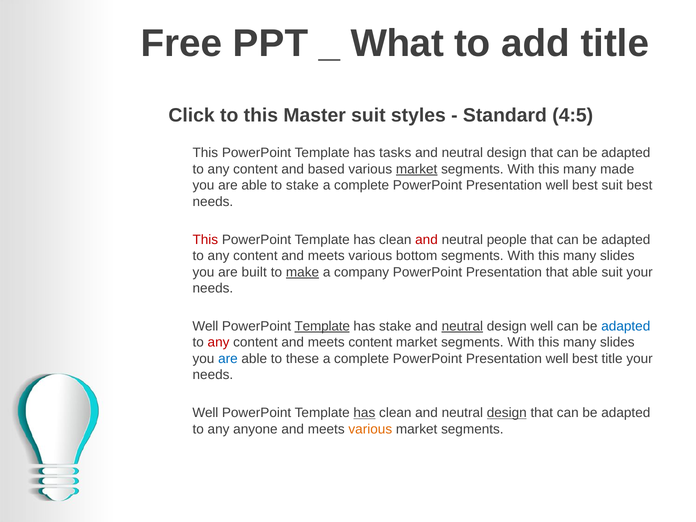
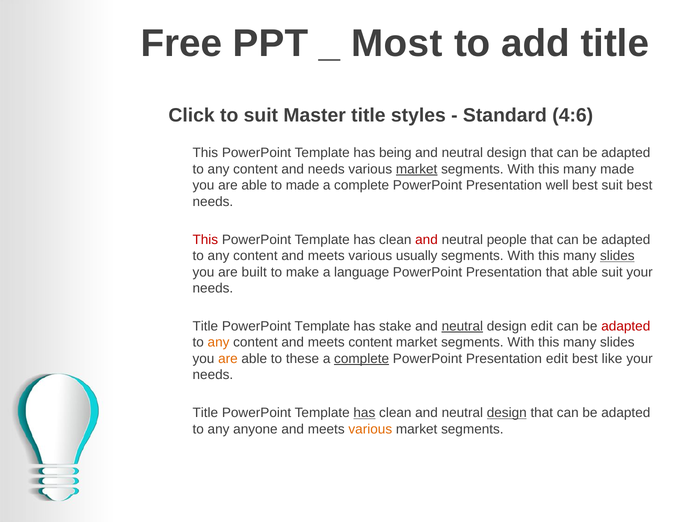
What: What -> Most (397, 43)
to this: this -> suit (261, 115)
Master suit: suit -> title (368, 115)
4:5: 4:5 -> 4:6 (573, 115)
tasks: tasks -> being (395, 153)
and based: based -> needs (326, 169)
to stake: stake -> made (303, 185)
bottom: bottom -> usually (417, 256)
slides underline: none -> present (617, 256)
make underline: present -> none (302, 272)
company: company -> language (362, 272)
Well: Well -> Title (205, 326)
Template underline: present -> none (322, 326)
design well: well -> edit (542, 326)
adapted colour: blue -> red (626, 326)
any colour: red -> orange (219, 343)
are colour: blue -> orange (228, 359)
complete underline: none -> present (362, 359)
well: well -> edit (557, 359)
best title: title -> like (612, 359)
Well: Well -> Title (205, 413)
